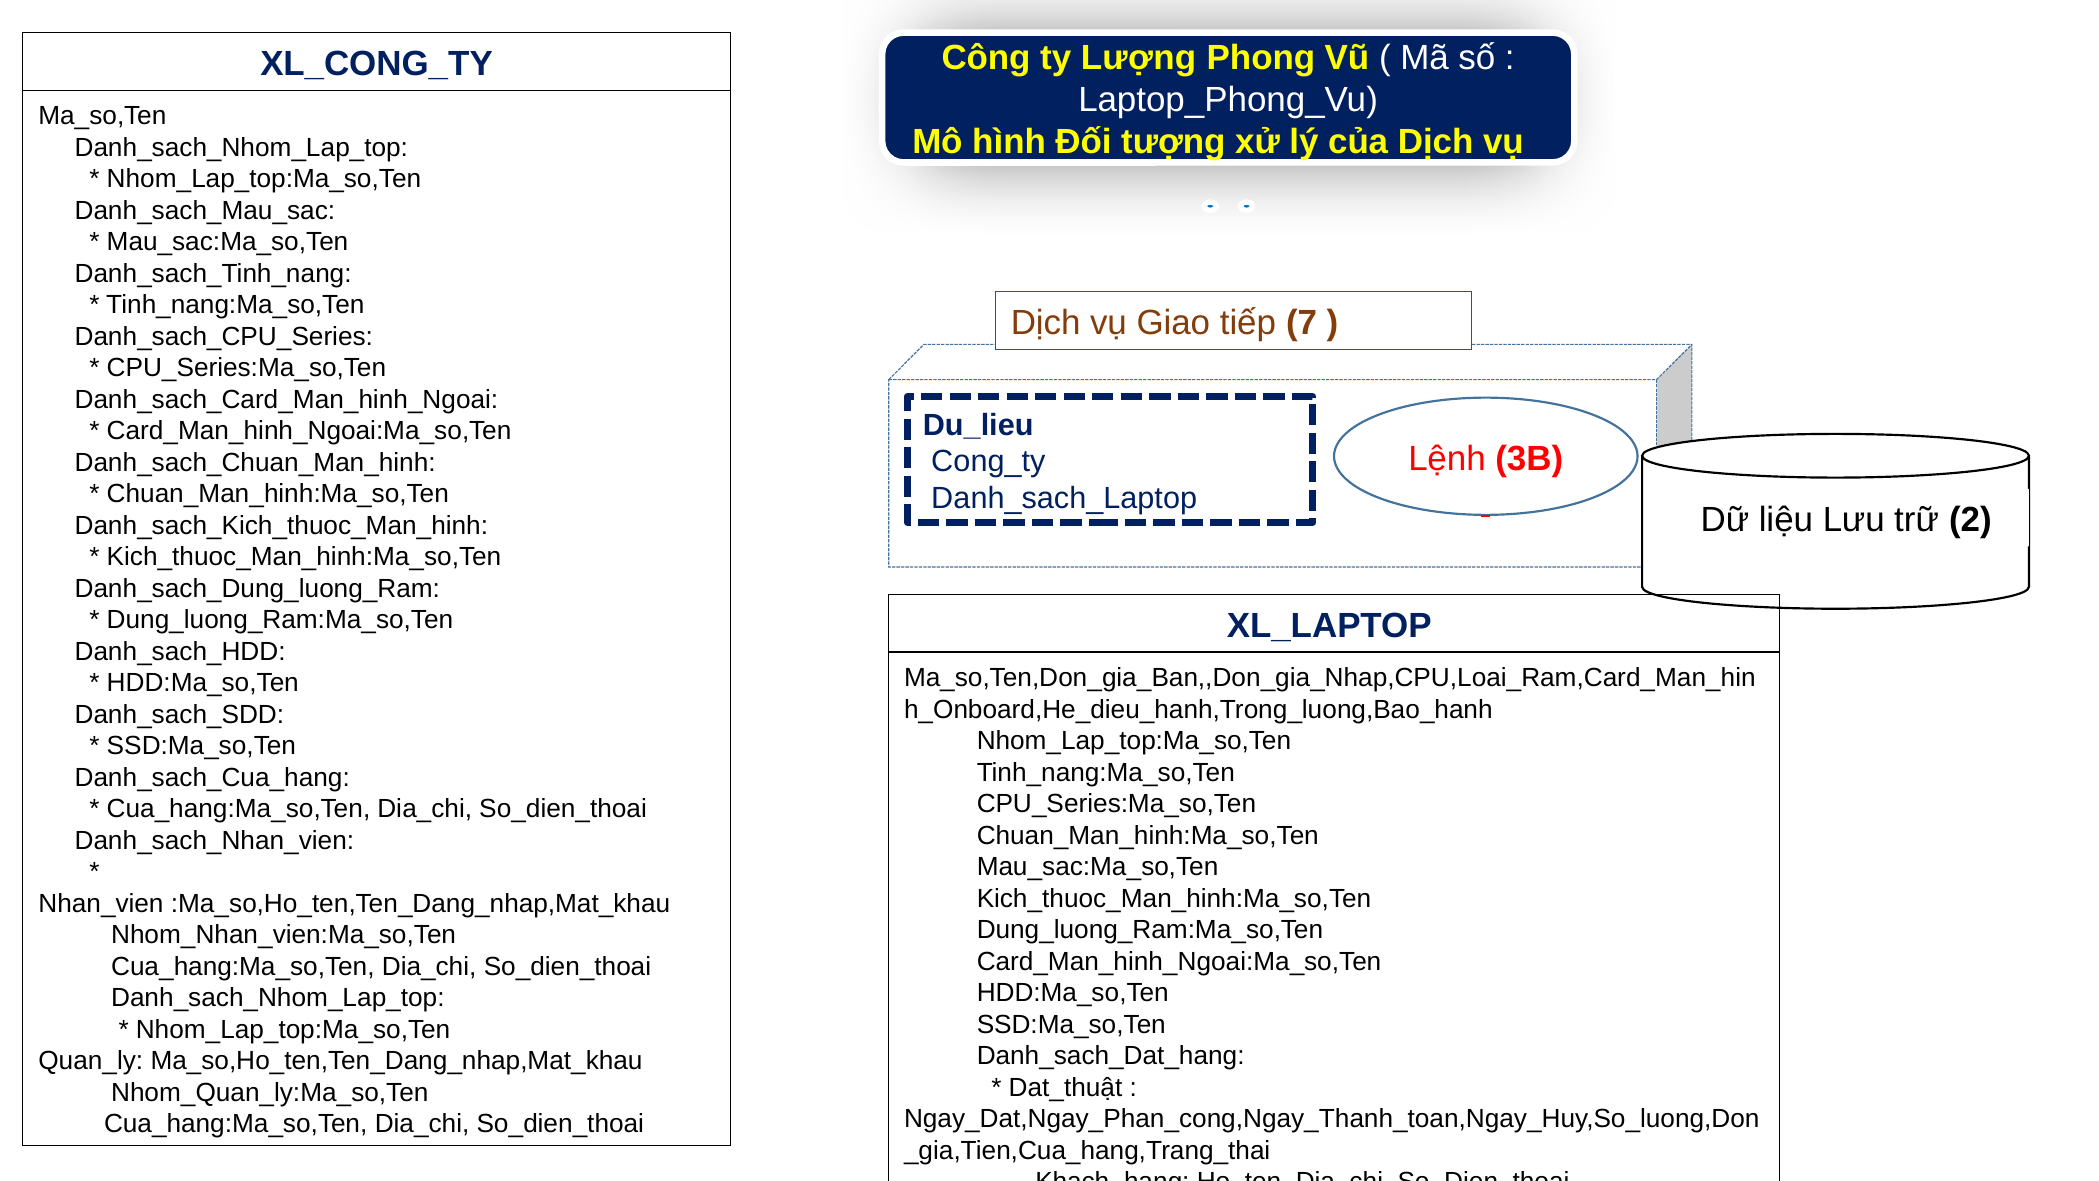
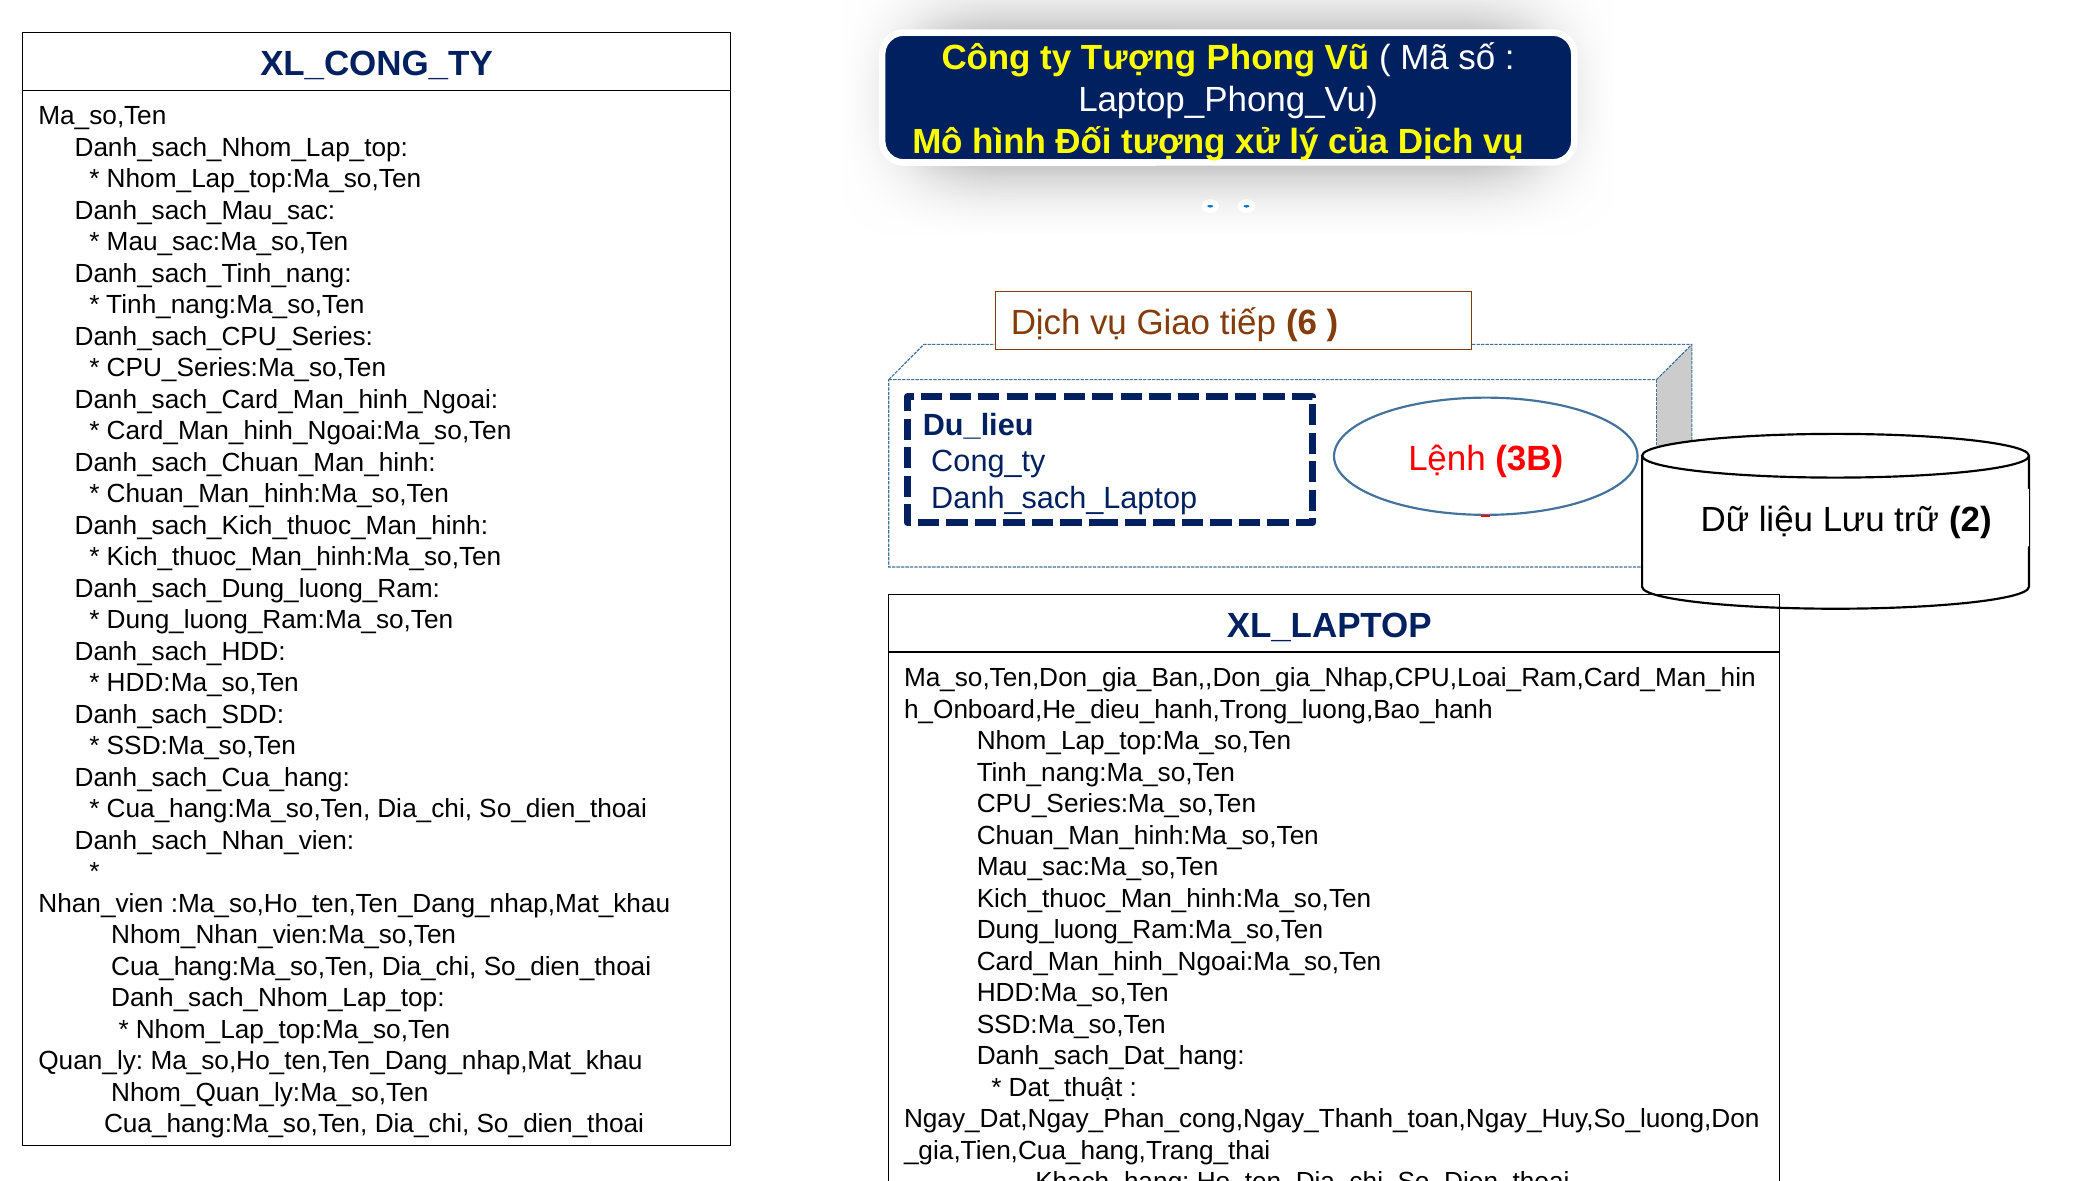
ty Lượng: Lượng -> Tượng (1139, 58)
7: 7 -> 6 (1302, 323)
